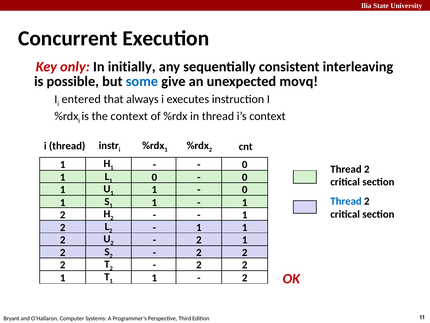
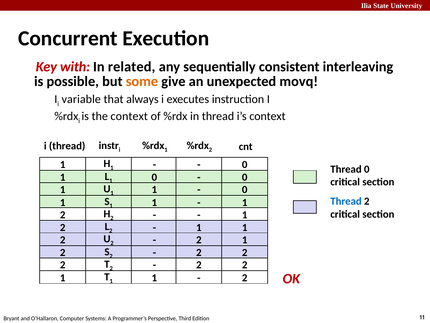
only: only -> with (75, 67)
initially: initially -> related (132, 67)
some colour: blue -> orange (142, 81)
entered: entered -> variable (81, 99)
2: 2 -> 0 (367, 169)
